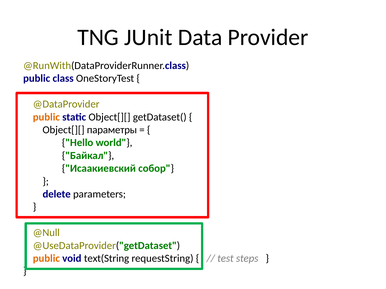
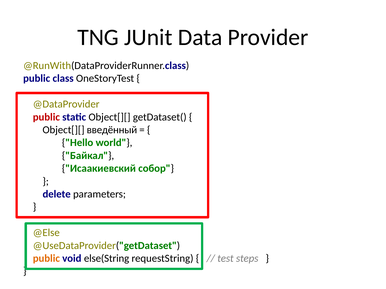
public colour: orange -> red (46, 117)
параметры: параметры -> введённый (112, 130)
@Null: @Null -> @Else (46, 233)
text(String: text(String -> else(String (107, 259)
